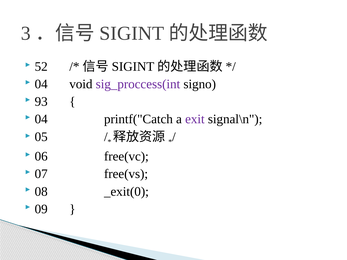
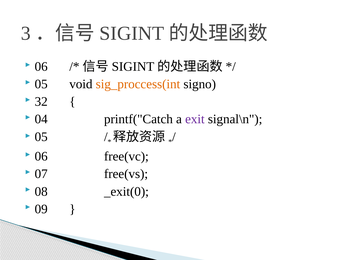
52: 52 -> 06 (41, 67)
04: 04 -> 05 (41, 84)
sig_proccess(int colour: purple -> orange (138, 84)
93: 93 -> 32 (41, 102)
